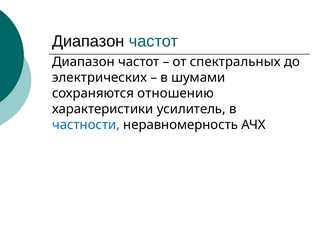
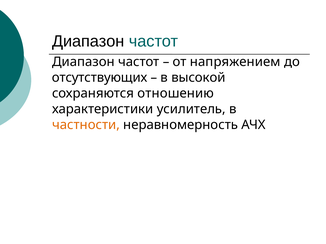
спектральных: спектральных -> напряжением (235, 62)
электрических: электрических -> отсутствующих (100, 78)
шумами: шумами -> высокой (198, 78)
частности colour: blue -> orange (86, 125)
